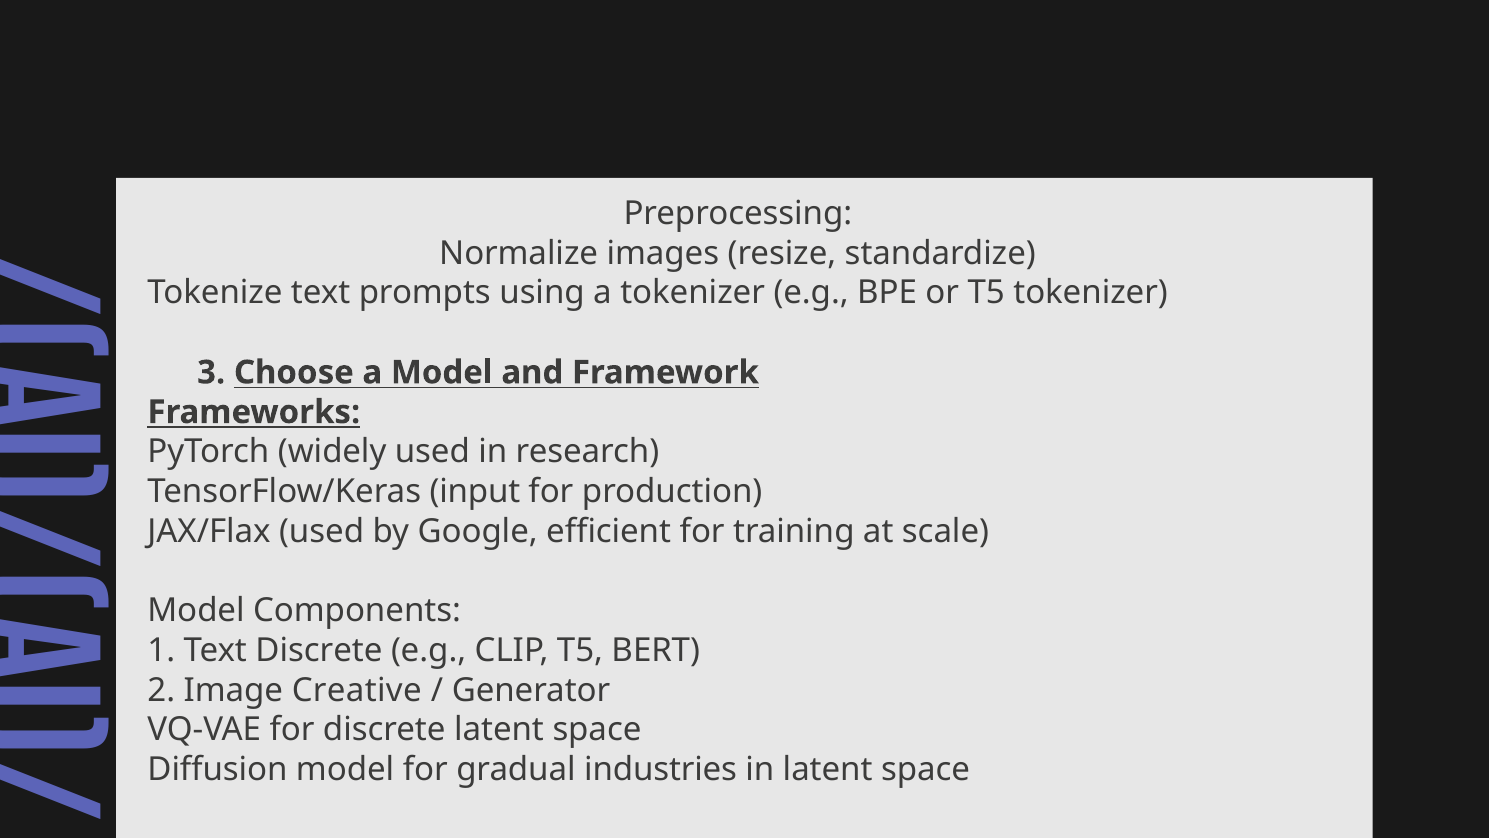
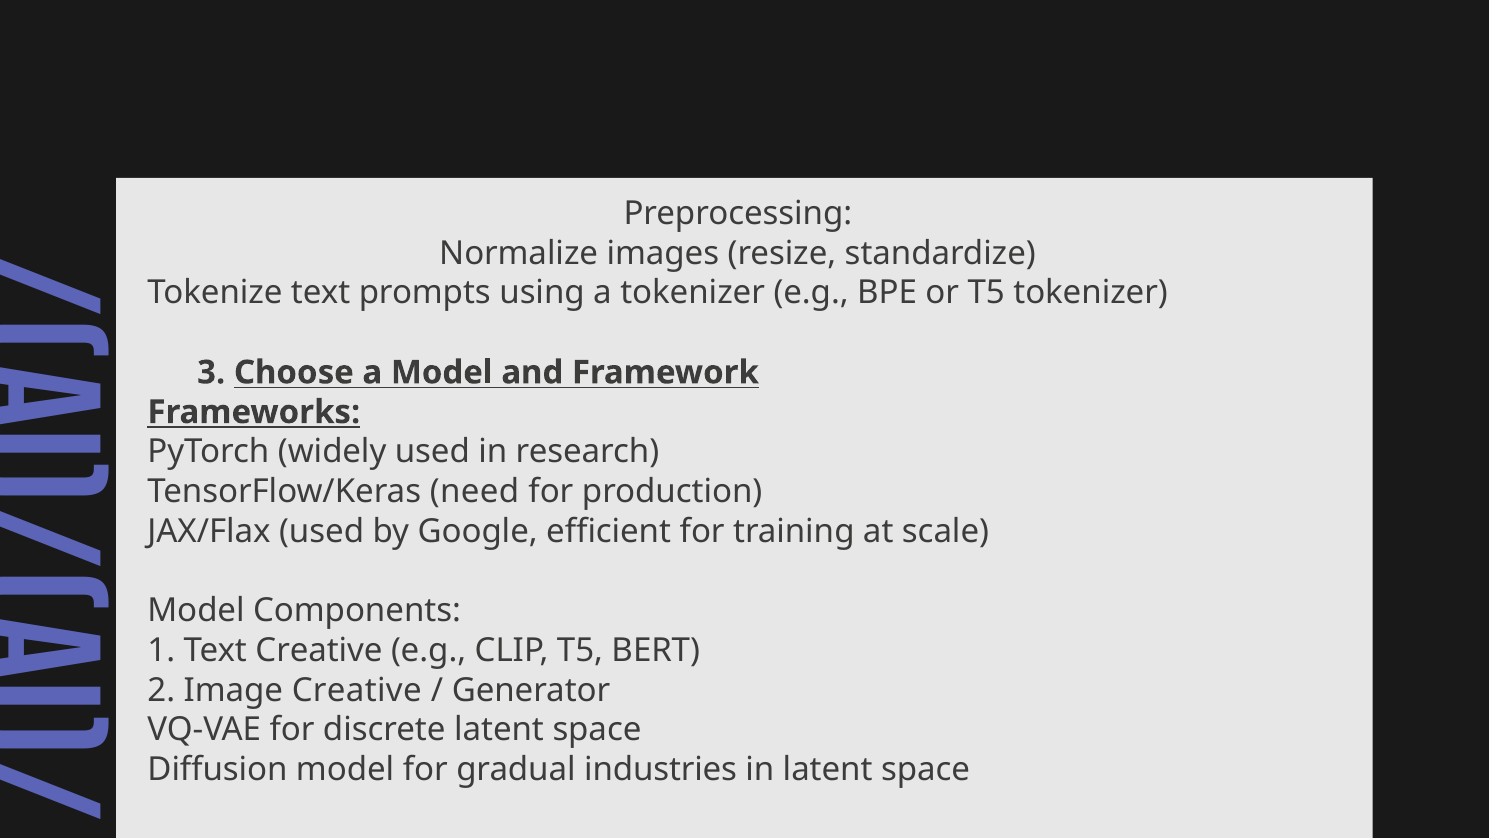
input: input -> need (475, 491)
Text Discrete: Discrete -> Creative (319, 650)
